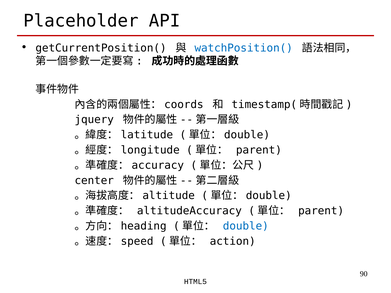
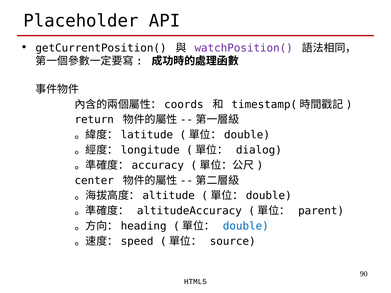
watchPosition( colour: blue -> purple (244, 48)
jquery: jquery -> return (94, 120)
parent: parent -> dialog (259, 150)
action: action -> source (233, 241)
